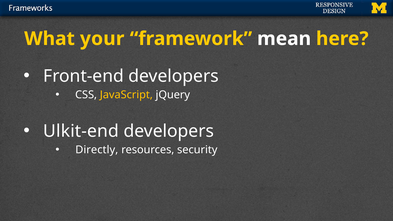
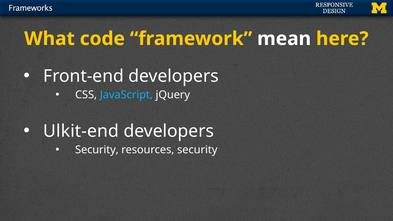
your: your -> code (102, 39)
JavaScript colour: yellow -> light blue (126, 95)
Directly: Directly -> Security (97, 150)
